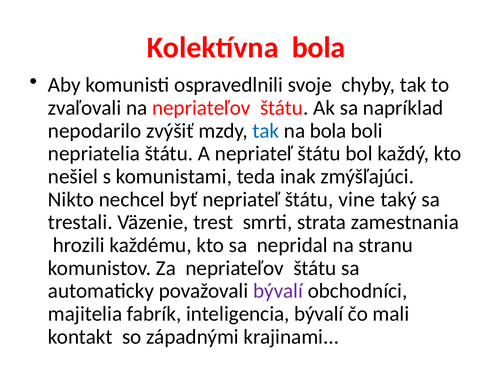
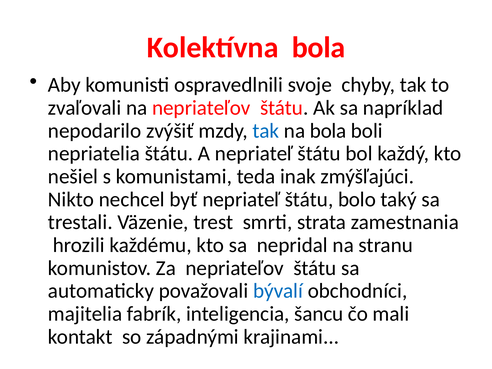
vine: vine -> bolo (357, 199)
bývalí colour: purple -> blue (278, 291)
inteligencia bývalí: bývalí -> šancu (319, 314)
